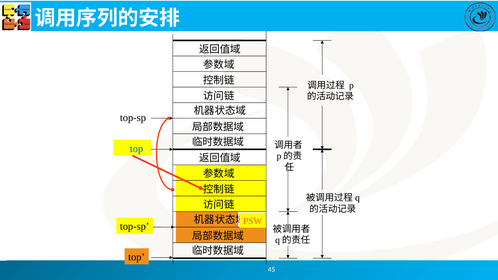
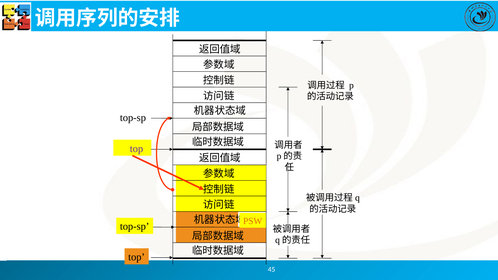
top colour: blue -> purple (137, 149)
